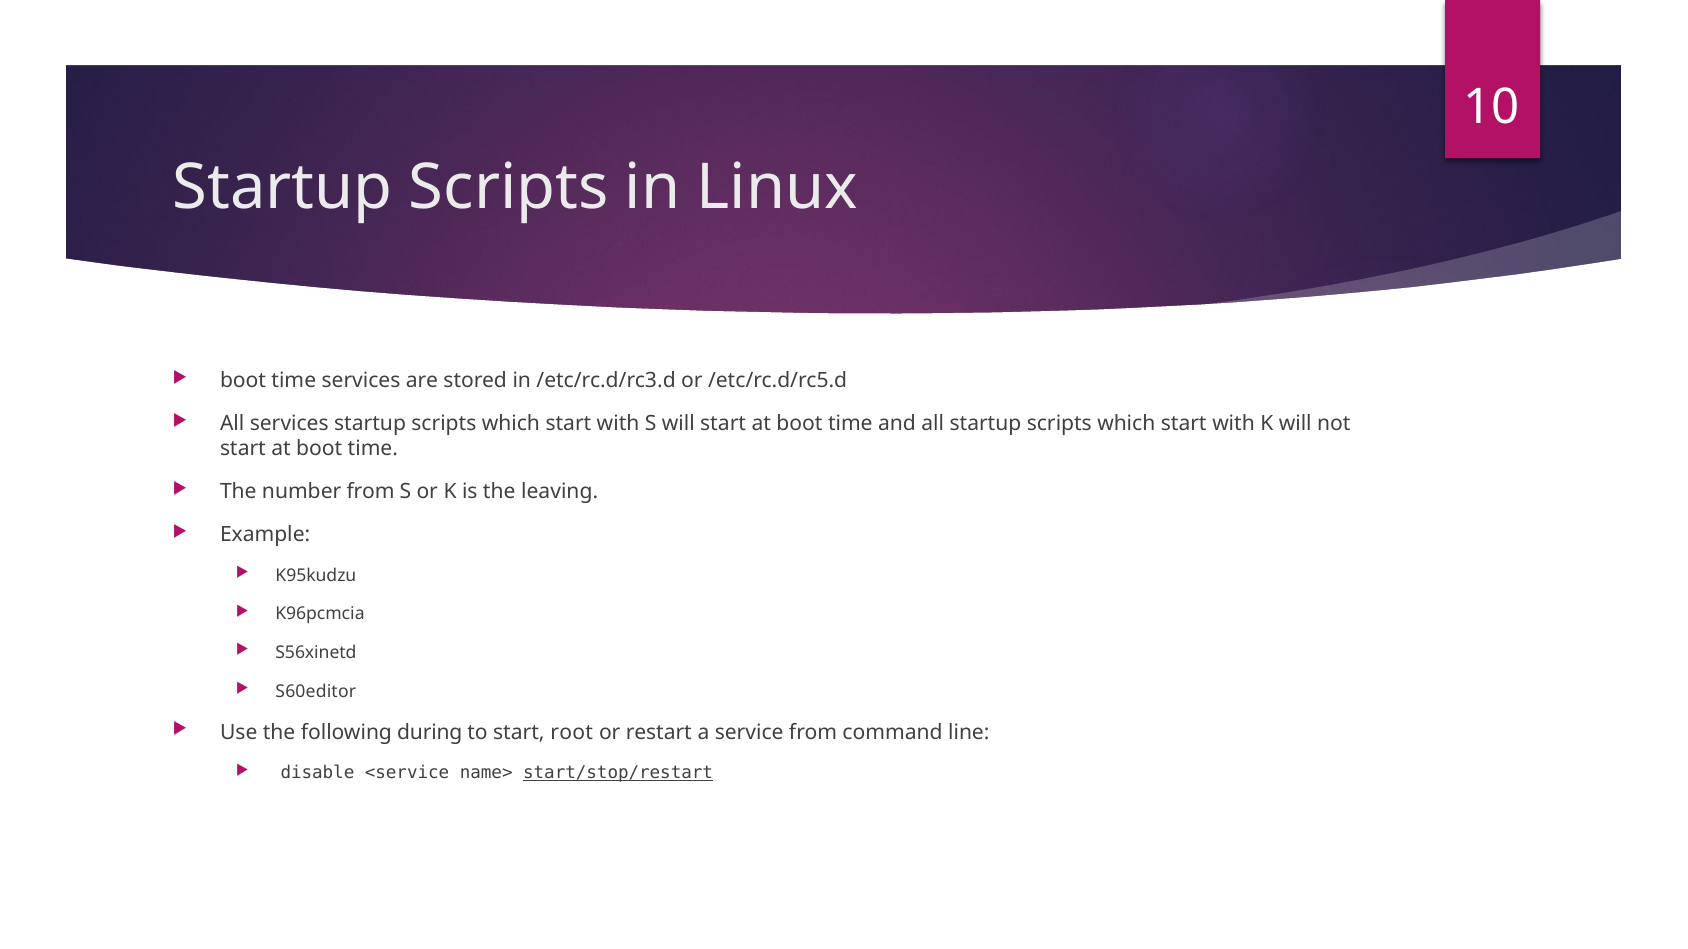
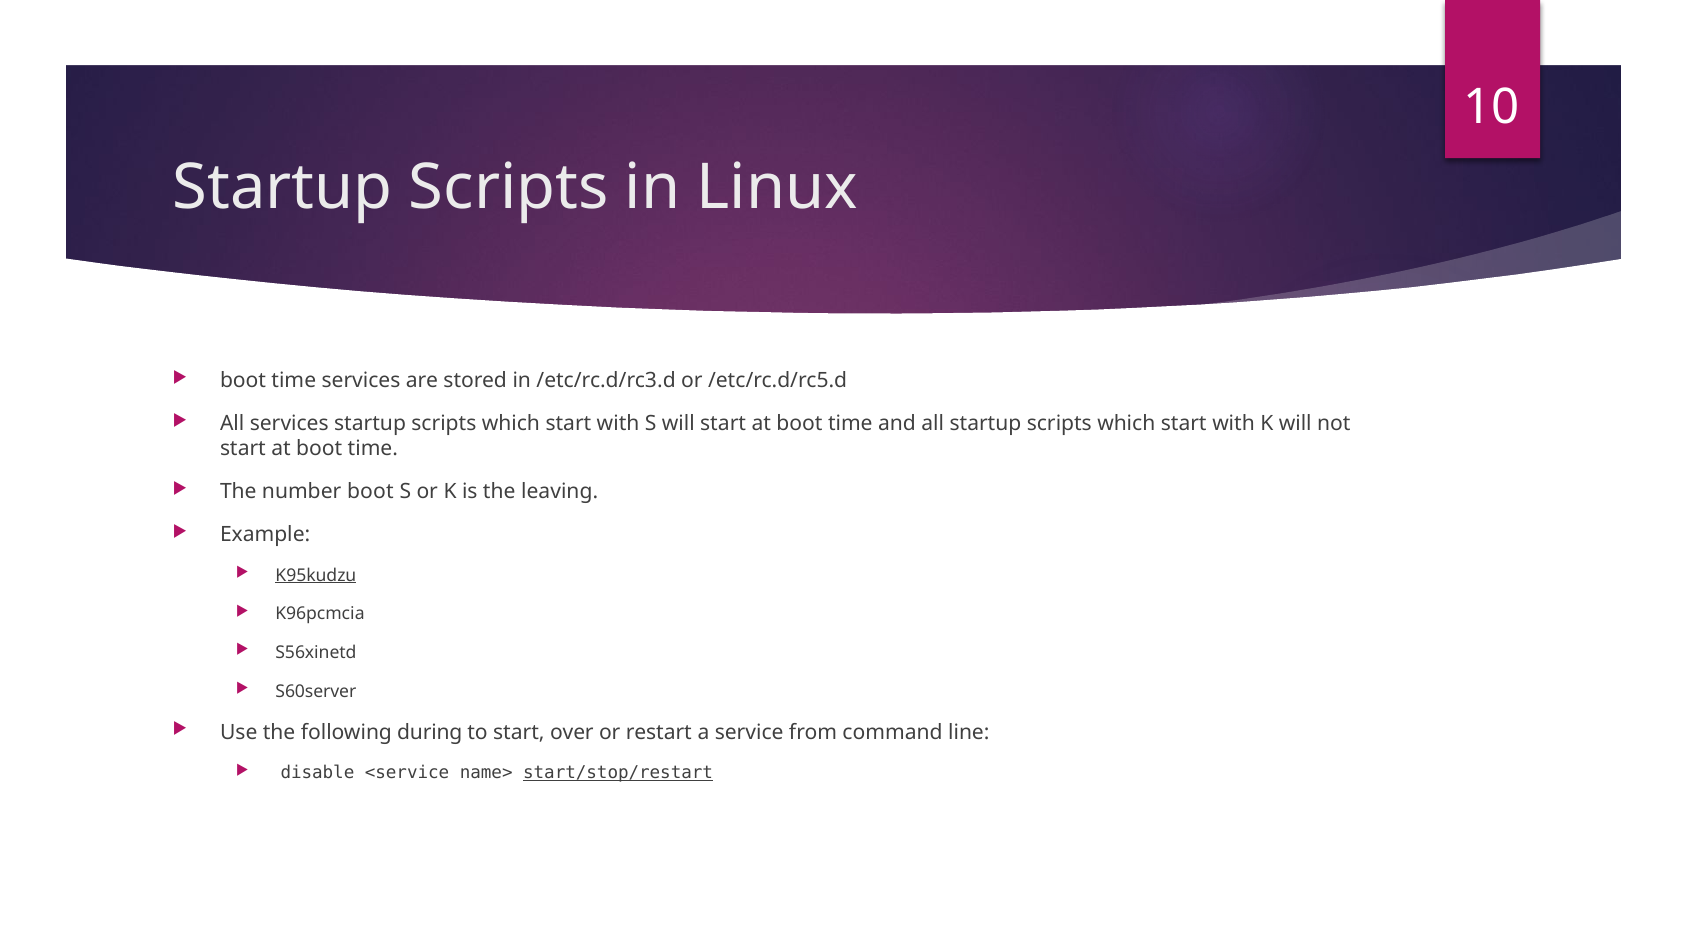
number from: from -> boot (370, 492)
K95kudzu underline: none -> present (316, 576)
S60editor: S60editor -> S60server (316, 692)
root: root -> over (572, 733)
